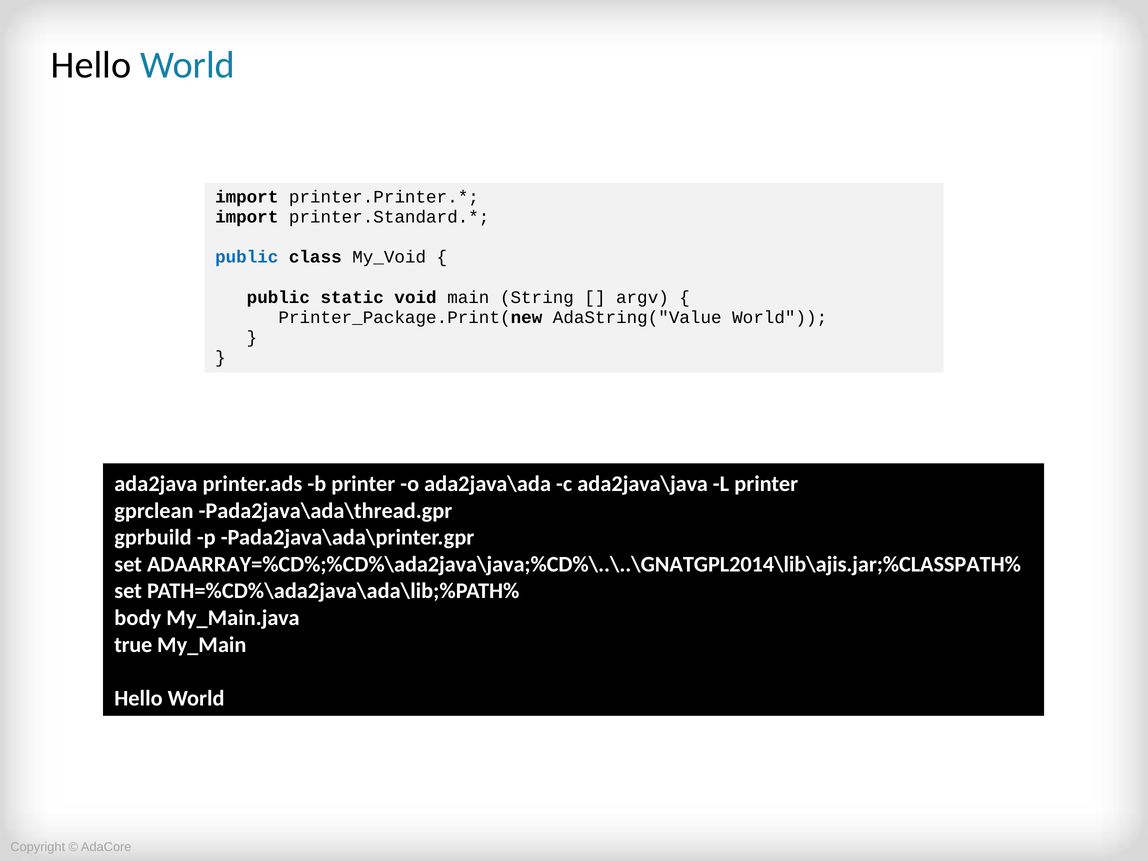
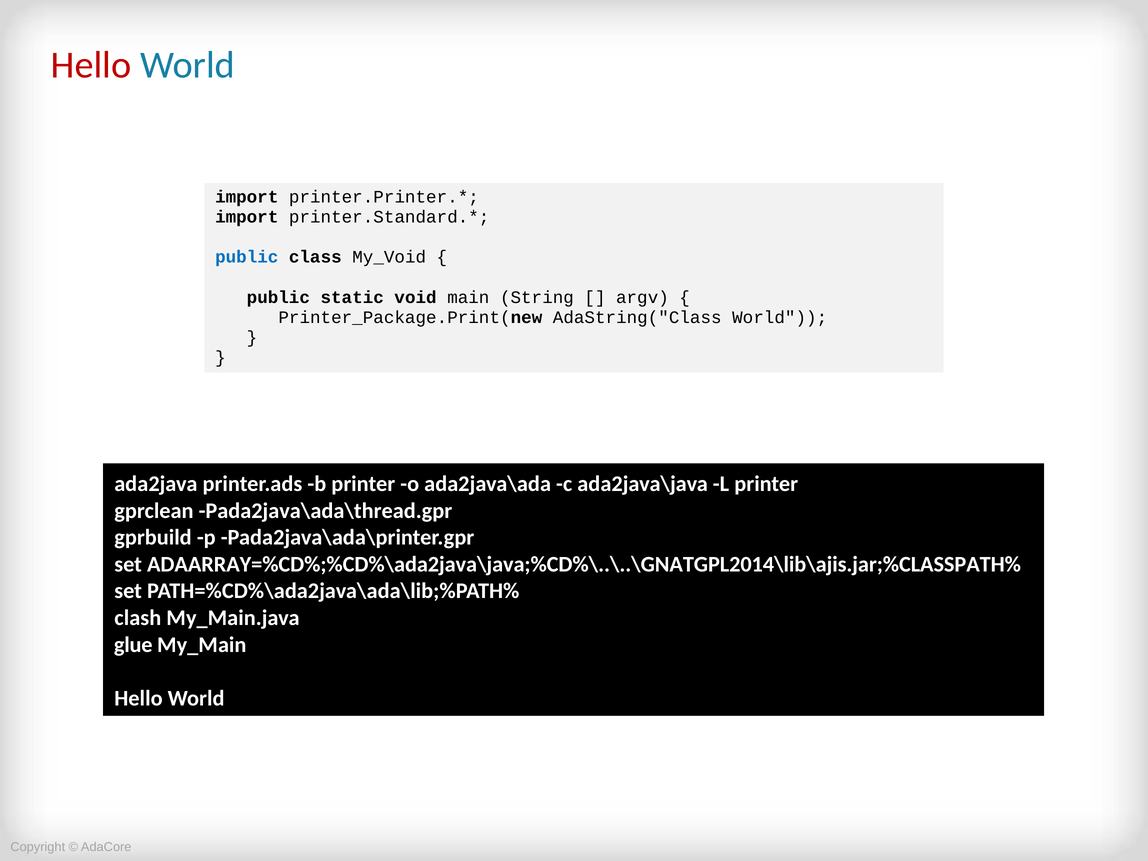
Hello colour: black -> red (91, 65)
AdaString("Value: AdaString("Value -> AdaString("Class (637, 317)
body: body -> clash (138, 618)
true: true -> glue (133, 645)
